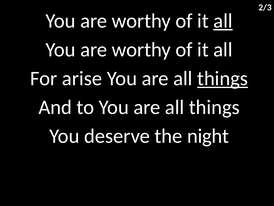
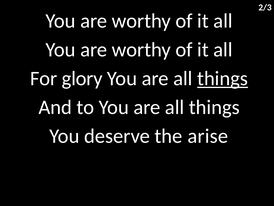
all underline: present -> none (223, 21)
arise: arise -> glory (82, 78)
night: night -> arise (208, 136)
